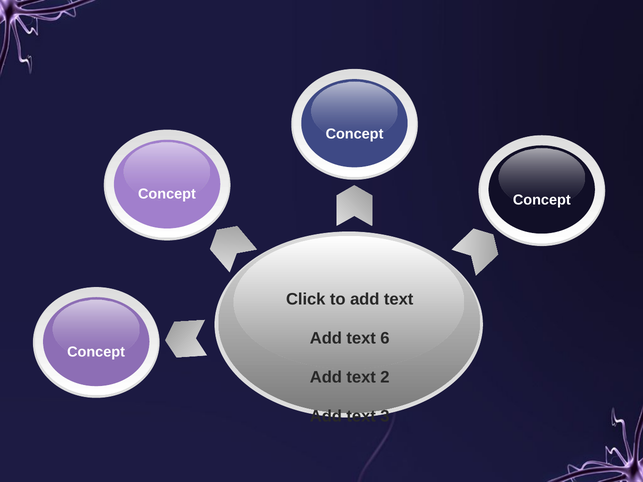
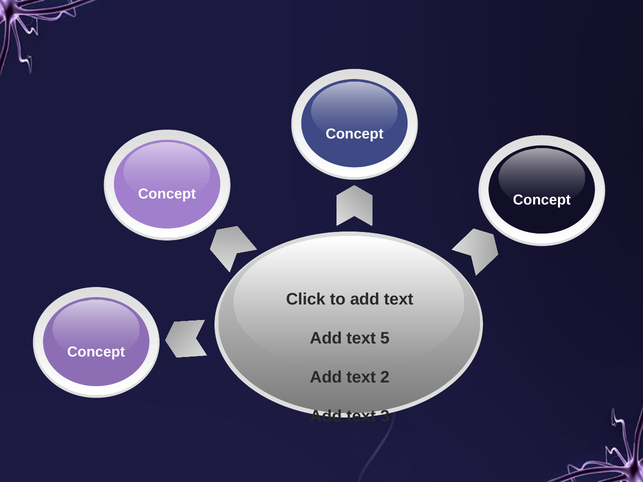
6: 6 -> 5 (385, 338)
